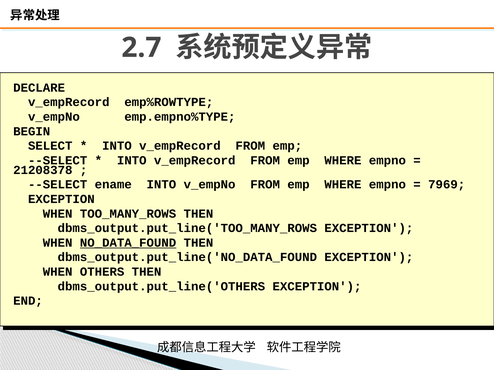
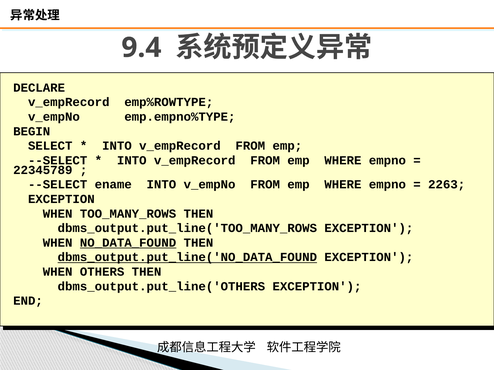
2.7: 2.7 -> 9.4 (141, 48)
21208378: 21208378 -> 22345789 (43, 170)
7969: 7969 -> 2263 (447, 185)
dbms_output.put_line('NO_DATA_FOUND underline: none -> present (187, 258)
